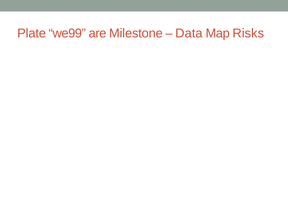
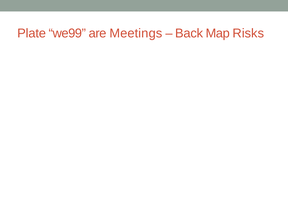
Milestone: Milestone -> Meetings (136, 33)
Data: Data -> Back (189, 33)
